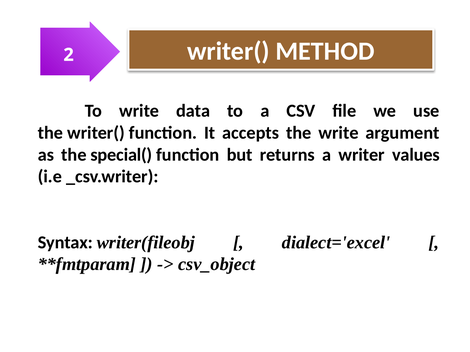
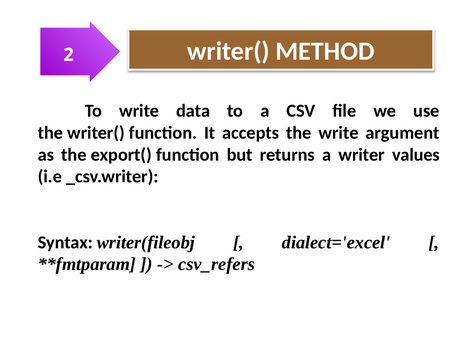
special(: special( -> export( (121, 155)
csv_object: csv_object -> csv_refers (217, 265)
